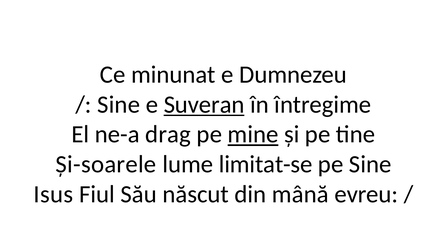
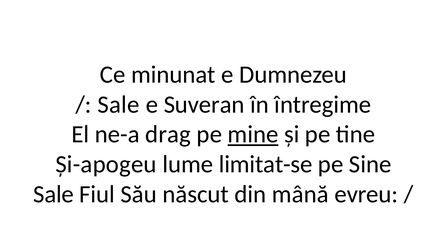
Sine: Sine -> Sale (119, 104)
Suveran underline: present -> none (204, 104)
Și-soarele: Și-soarele -> Și-apogeu (106, 164)
Isus: Isus -> Sale (54, 194)
